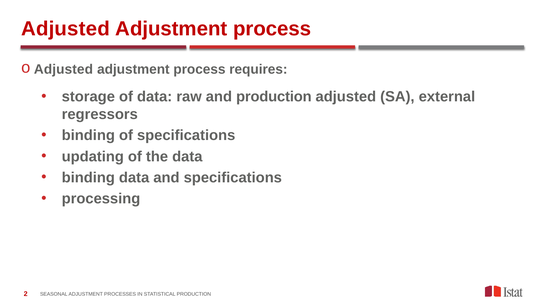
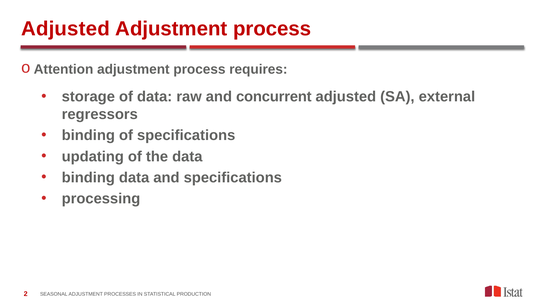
Adjusted: Adjusted -> Attention (63, 69)
and production: production -> concurrent (274, 97)
